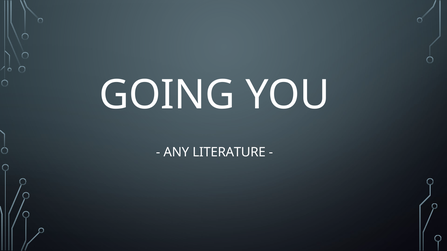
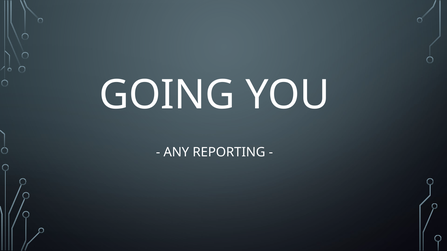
LITERATURE: LITERATURE -> REPORTING (229, 152)
